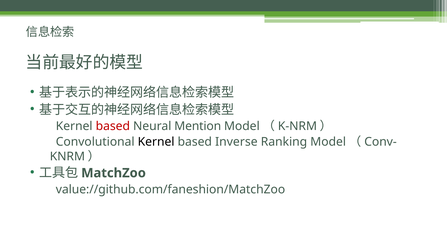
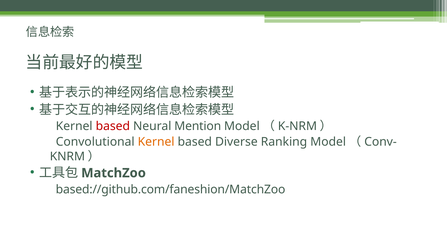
Kernel colour: black -> orange (156, 142)
Inverse: Inverse -> Diverse (236, 142)
value://github.com/faneshion/MatchZoo: value://github.com/faneshion/MatchZoo -> based://github.com/faneshion/MatchZoo (171, 190)
